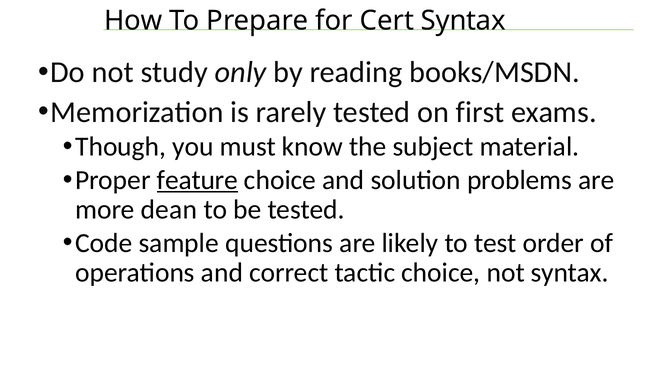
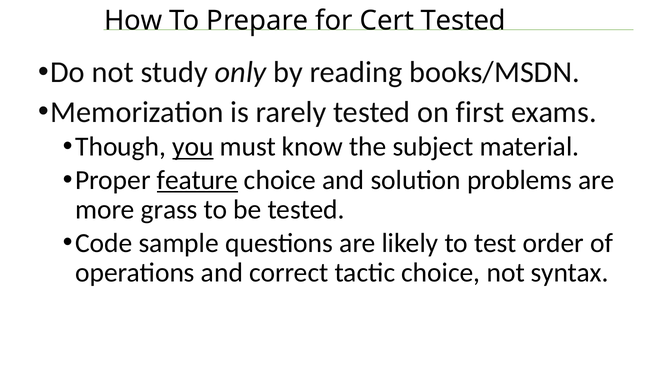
Cert Syntax: Syntax -> Tested (463, 20)
you underline: none -> present (193, 147)
dean: dean -> grass (169, 210)
